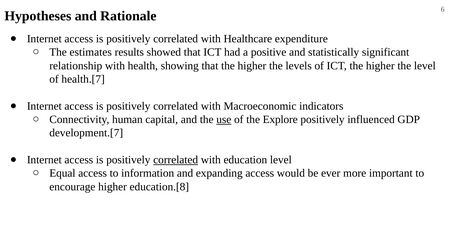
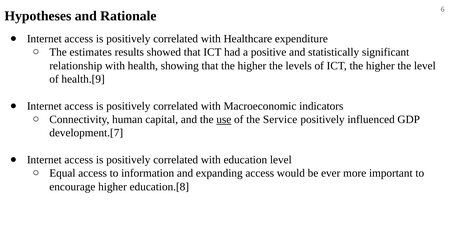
health.[7: health.[7 -> health.[9 (83, 79)
Explore: Explore -> Service (280, 120)
correlated underline: present -> none (176, 160)
